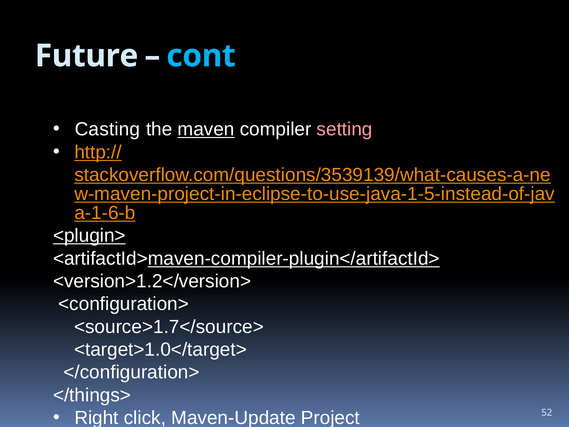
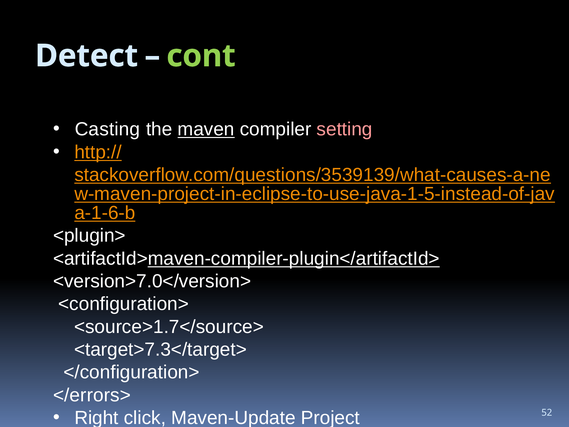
Future: Future -> Detect (87, 56)
cont colour: light blue -> light green (201, 56)
<plugin> underline: present -> none (89, 236)
<version>1.2</version>: <version>1.2</version> -> <version>7.0</version> (152, 281)
<target>1.0</target>: <target>1.0</target> -> <target>7.3</target> (160, 349)
</things>: </things> -> </errors> (92, 395)
